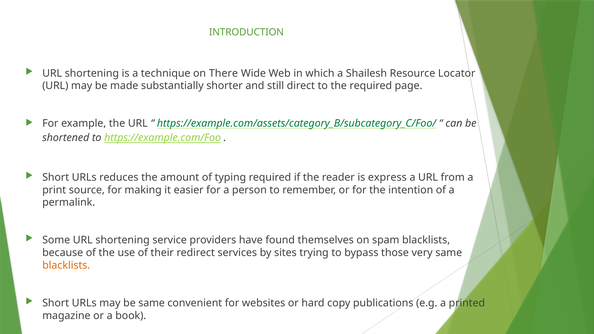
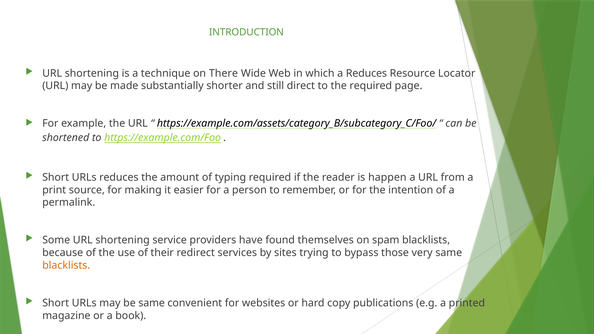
a Shailesh: Shailesh -> Reduces (366, 73)
https://example.com/assets/category_B/subcategory_C/Foo/ colour: green -> black (297, 123)
express: express -> happen (387, 177)
